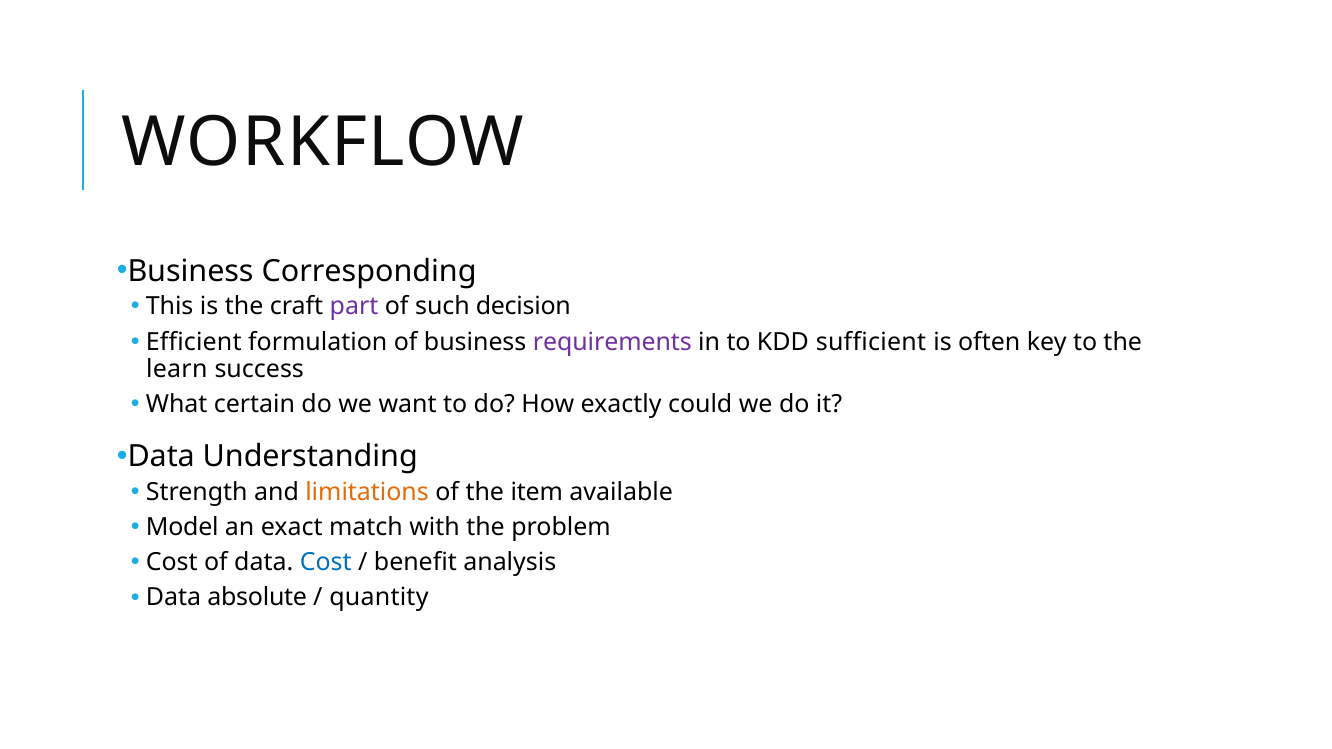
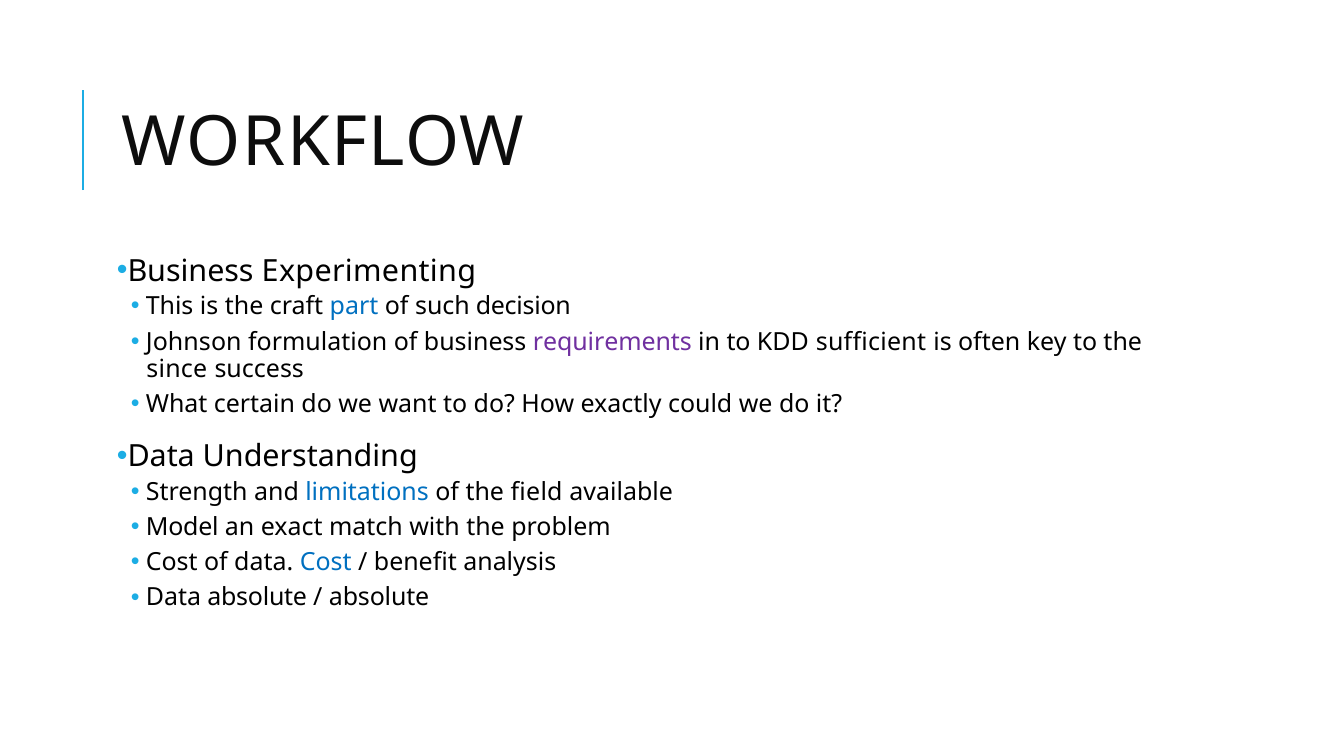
Corresponding: Corresponding -> Experimenting (369, 271)
part colour: purple -> blue (354, 307)
Efficient: Efficient -> Johnson (194, 342)
learn: learn -> since (177, 369)
limitations colour: orange -> blue (367, 492)
item: item -> field (537, 492)
quantity: quantity -> absolute (379, 598)
